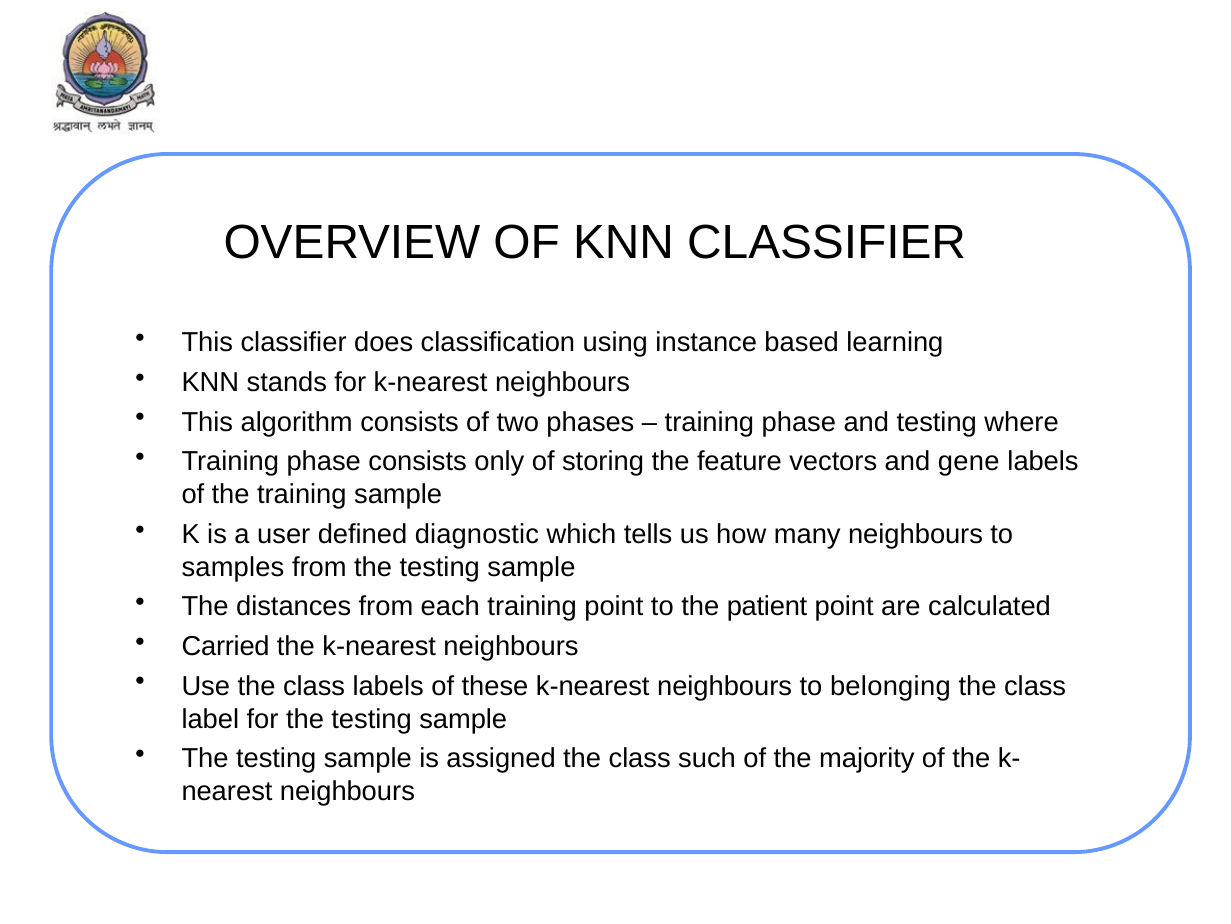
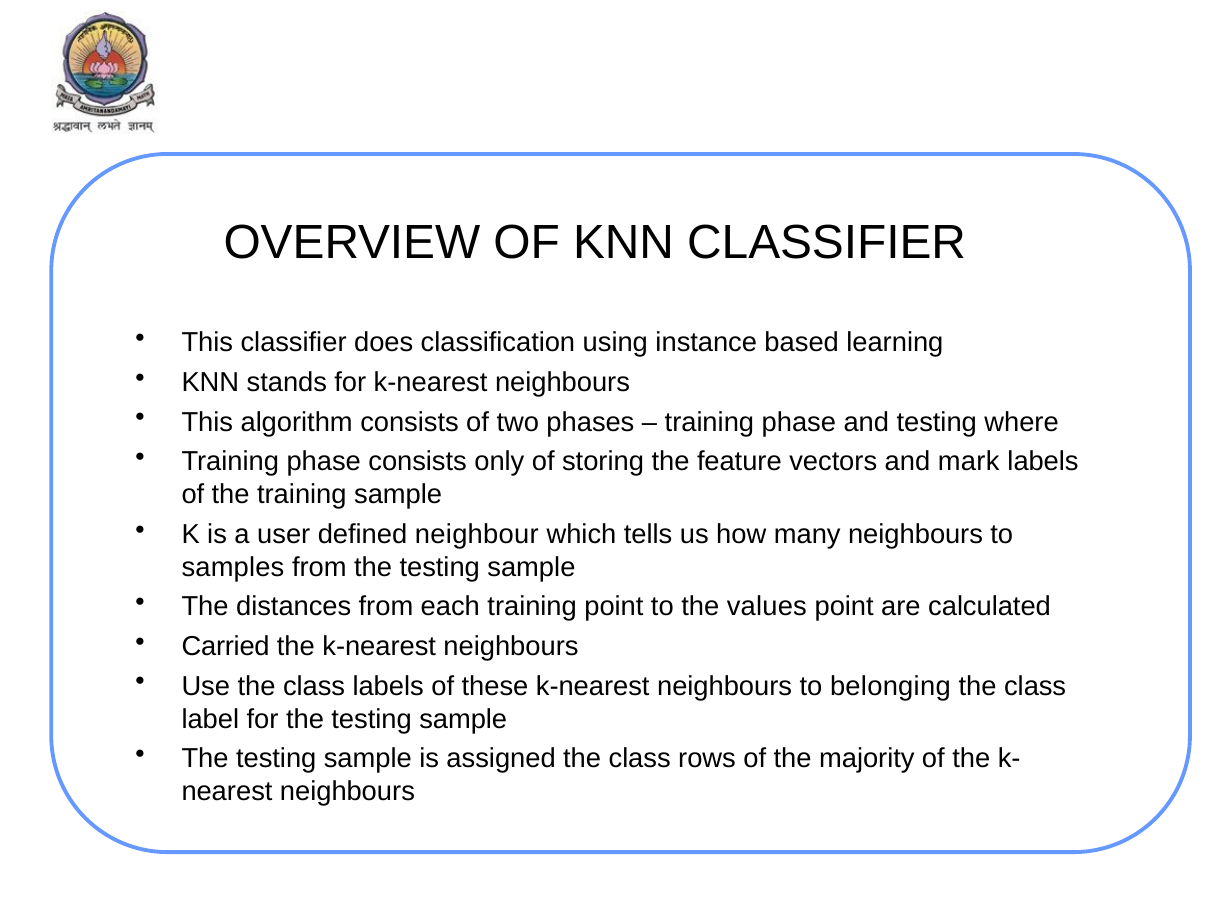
gene: gene -> mark (969, 461)
diagnostic: diagnostic -> neighbour (477, 534)
patient: patient -> values (767, 606)
such: such -> rows (707, 758)
